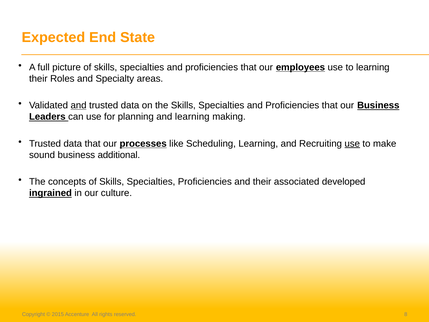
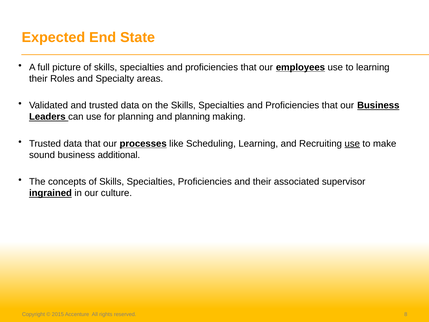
and underline: present -> none (79, 105)
and learning: learning -> planning (192, 117)
developed: developed -> supervisor (344, 182)
